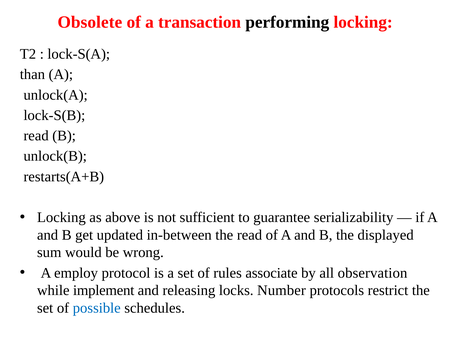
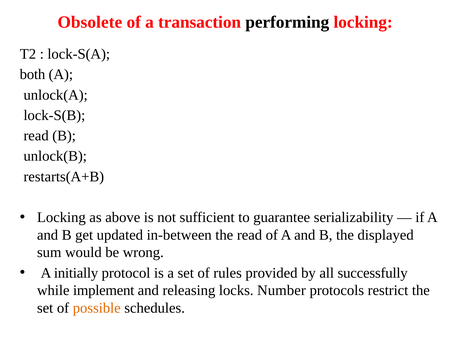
than: than -> both (33, 75)
employ: employ -> initially (76, 273)
associate: associate -> provided (271, 273)
observation: observation -> successfully (373, 273)
possible colour: blue -> orange (97, 308)
